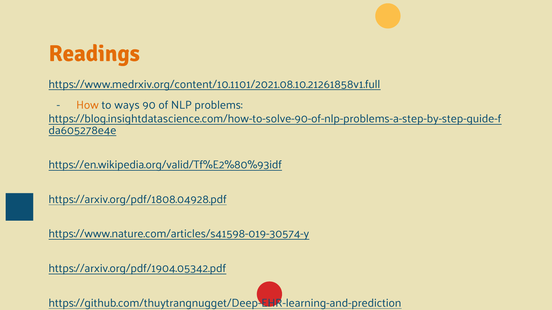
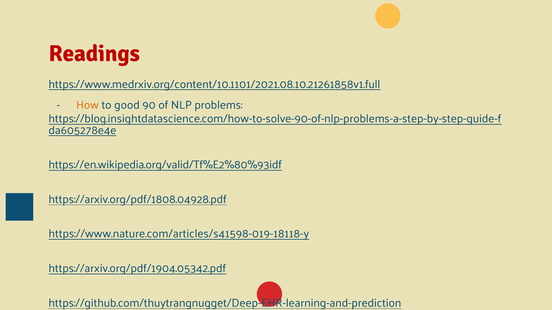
Readings colour: orange -> red (94, 54)
ways: ways -> good (127, 105)
https://www.nature.com/articles/s41598-019-30574-y: https://www.nature.com/articles/s41598-019-30574-y -> https://www.nature.com/articles/s41598-019-18118-y (179, 234)
